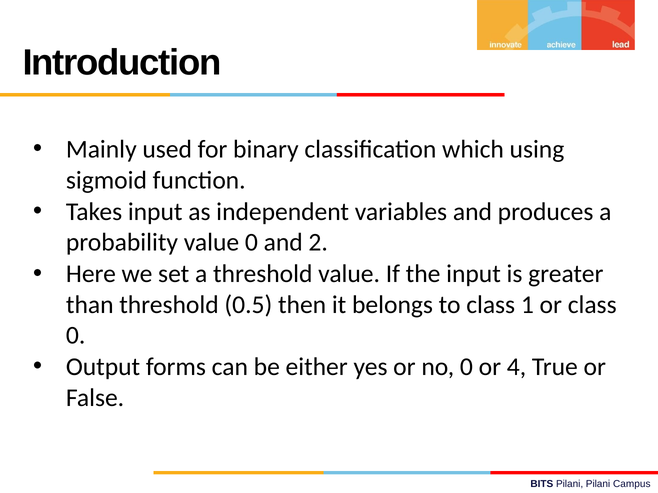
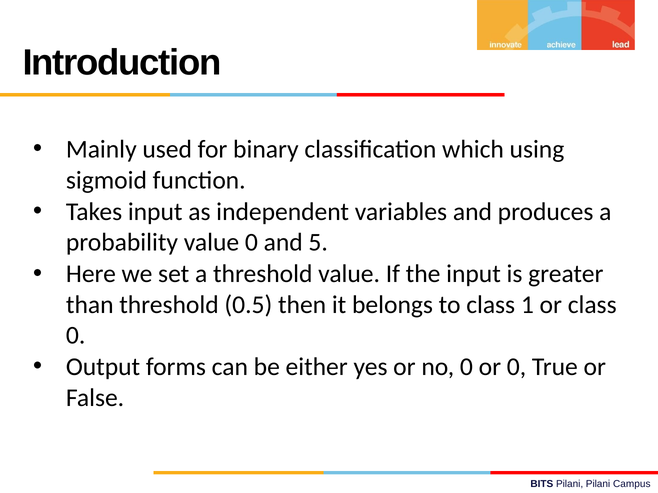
2: 2 -> 5 (318, 243)
or 4: 4 -> 0 (516, 367)
